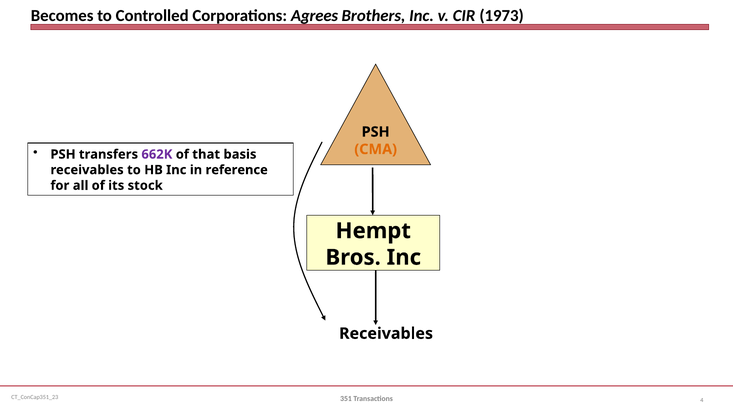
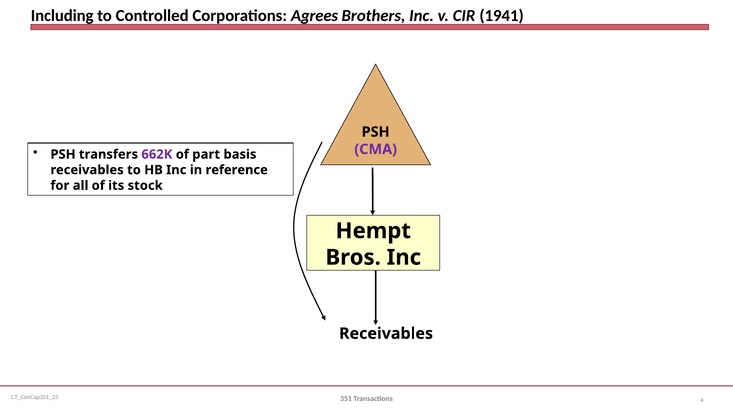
Becomes: Becomes -> Including (62, 16)
1973: 1973 -> 1941 (502, 16)
CMA colour: orange -> purple (376, 149)
that: that -> part (206, 154)
